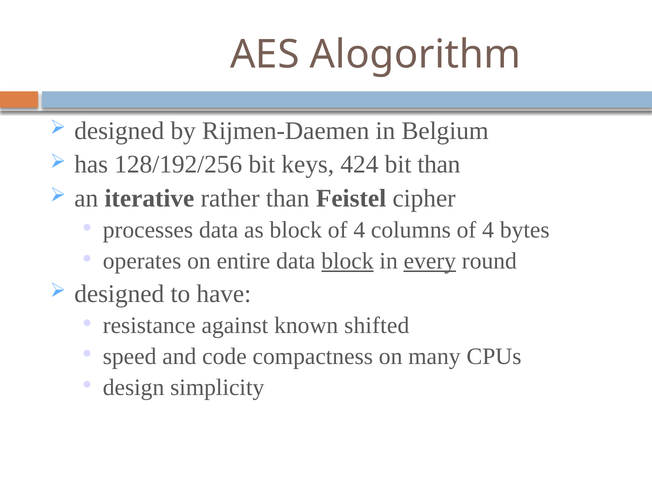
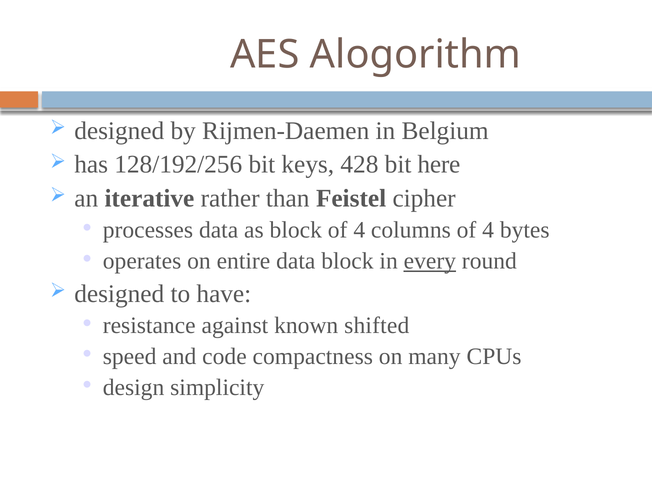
424: 424 -> 428 (359, 165)
bit than: than -> here (439, 165)
block underline: present -> none (347, 261)
